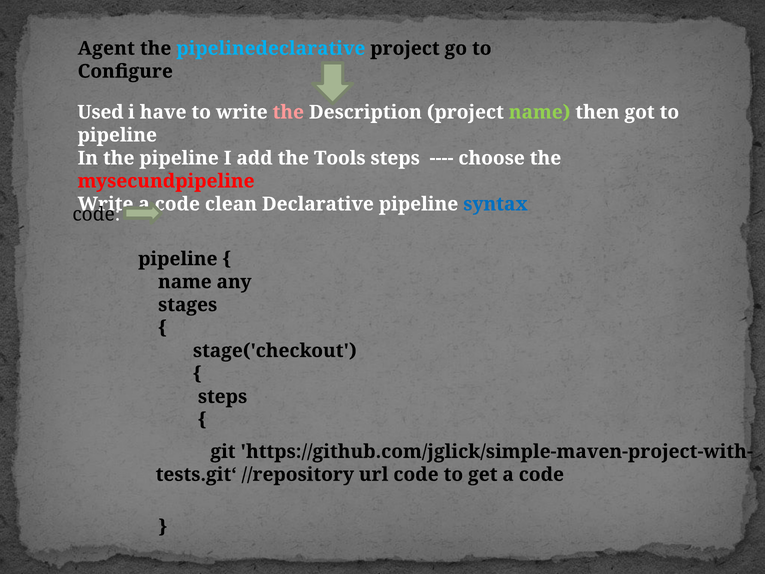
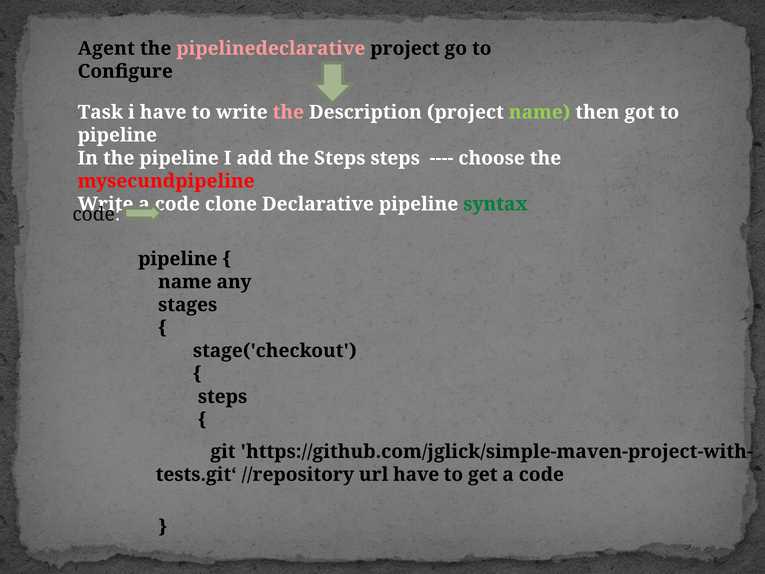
pipelinedeclarative colour: light blue -> pink (271, 48)
Used: Used -> Task (100, 112)
the Tools: Tools -> Steps (340, 158)
clean: clean -> clone (231, 204)
syntax colour: blue -> green (495, 204)
url code: code -> have (416, 474)
